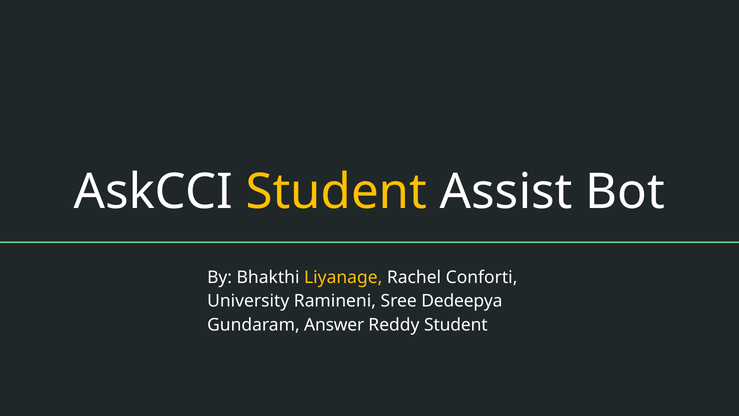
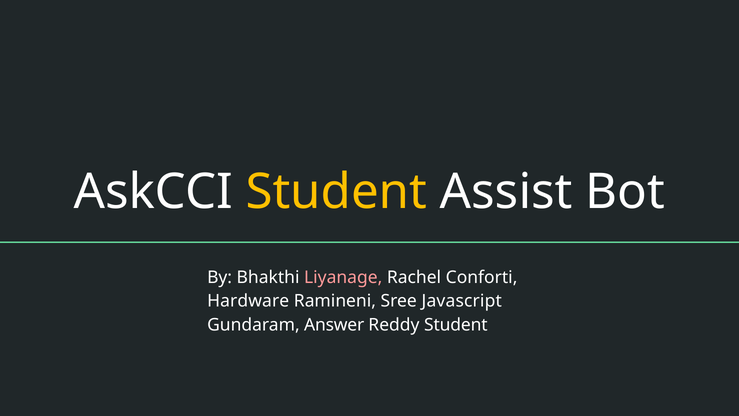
Liyanage colour: yellow -> pink (343, 277)
University: University -> Hardware (248, 301)
Dedeepya: Dedeepya -> Javascript (462, 301)
